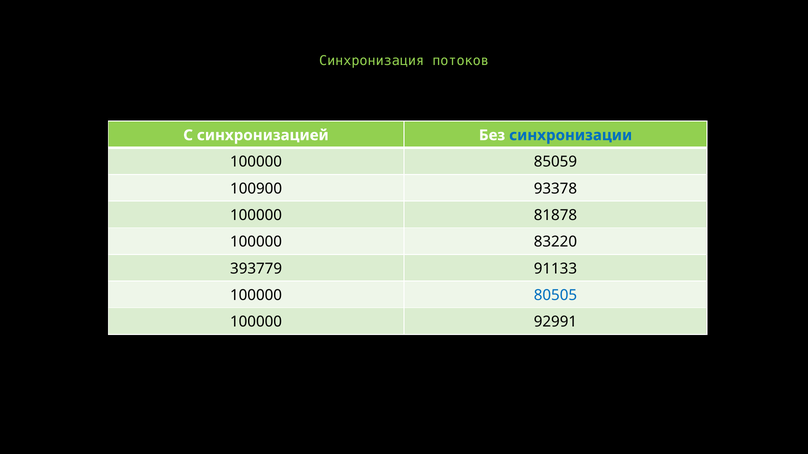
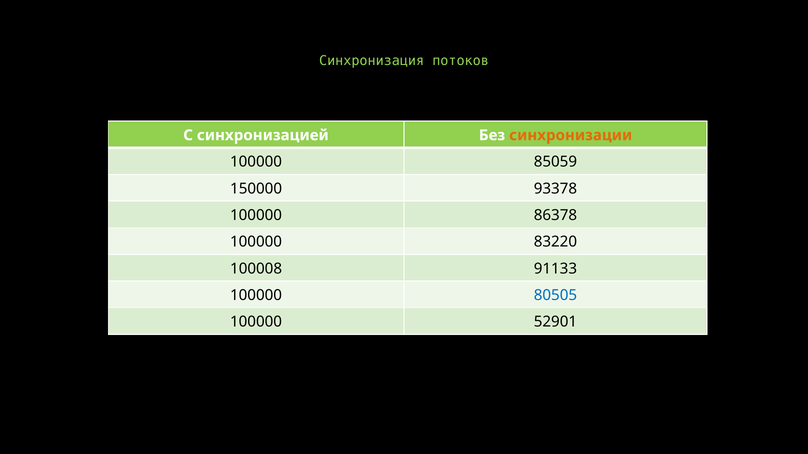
синхронизации colour: blue -> orange (571, 135)
100900: 100900 -> 150000 (256, 189)
81878: 81878 -> 86378 (555, 215)
393779: 393779 -> 100008 (256, 269)
92991: 92991 -> 52901 (555, 322)
